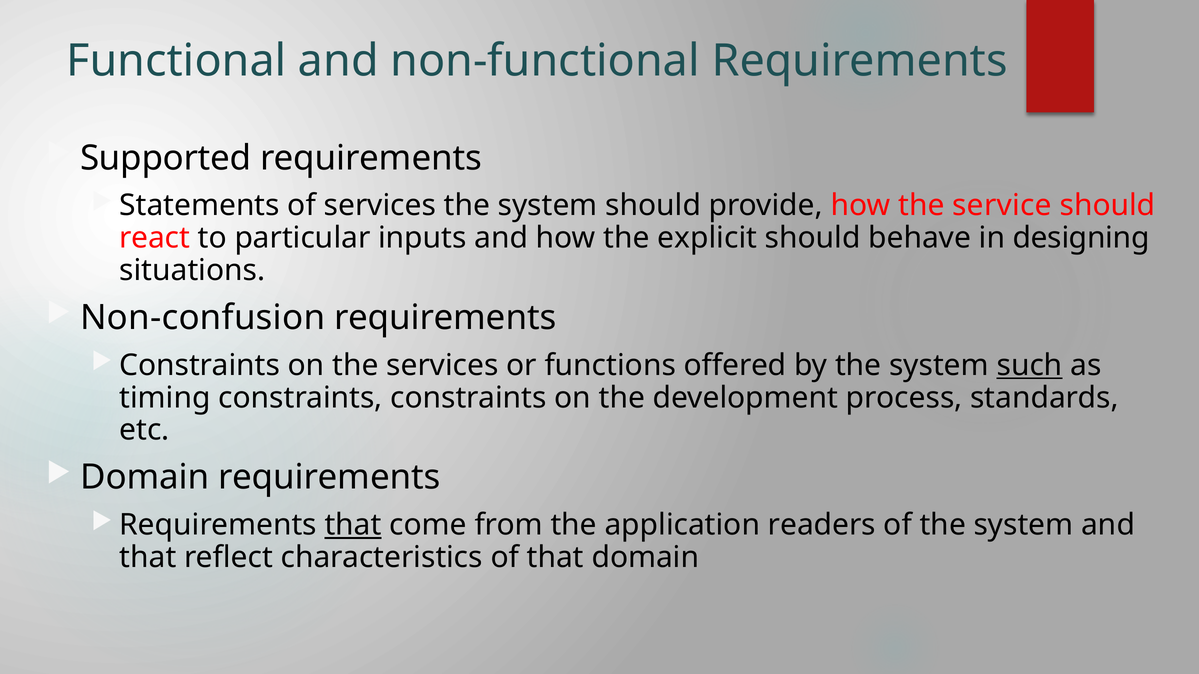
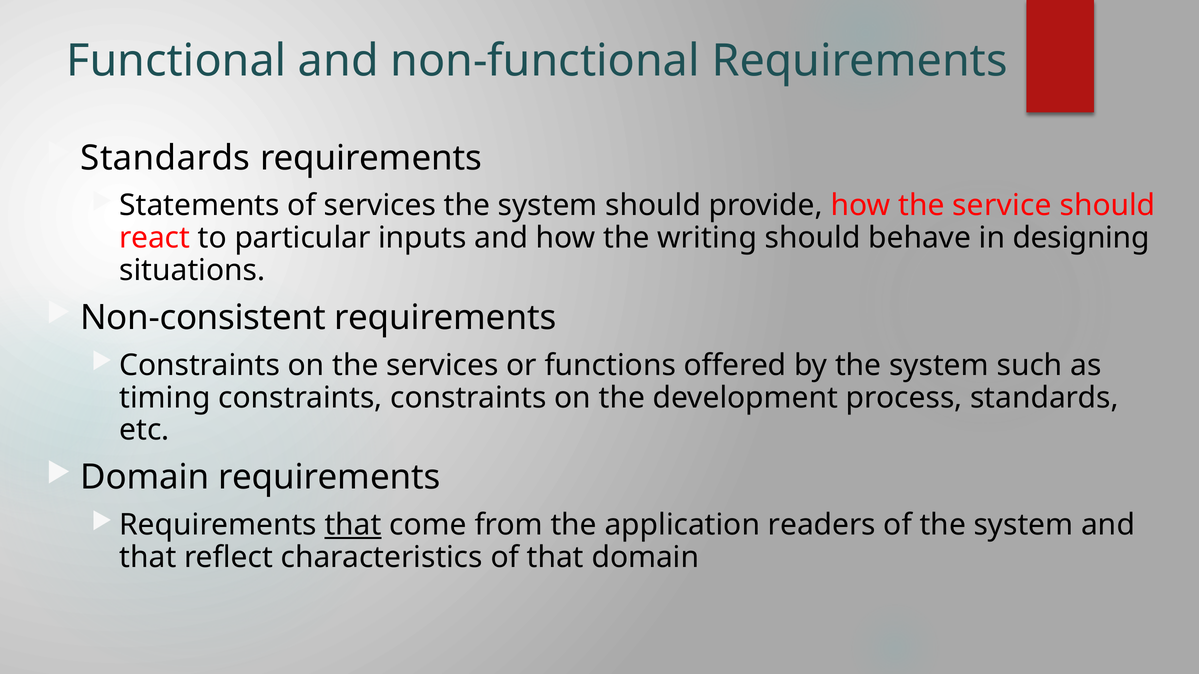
Supported: Supported -> Standards (165, 158)
explicit: explicit -> writing (707, 238)
Non-confusion: Non-confusion -> Non-consistent (203, 318)
such underline: present -> none (1030, 366)
